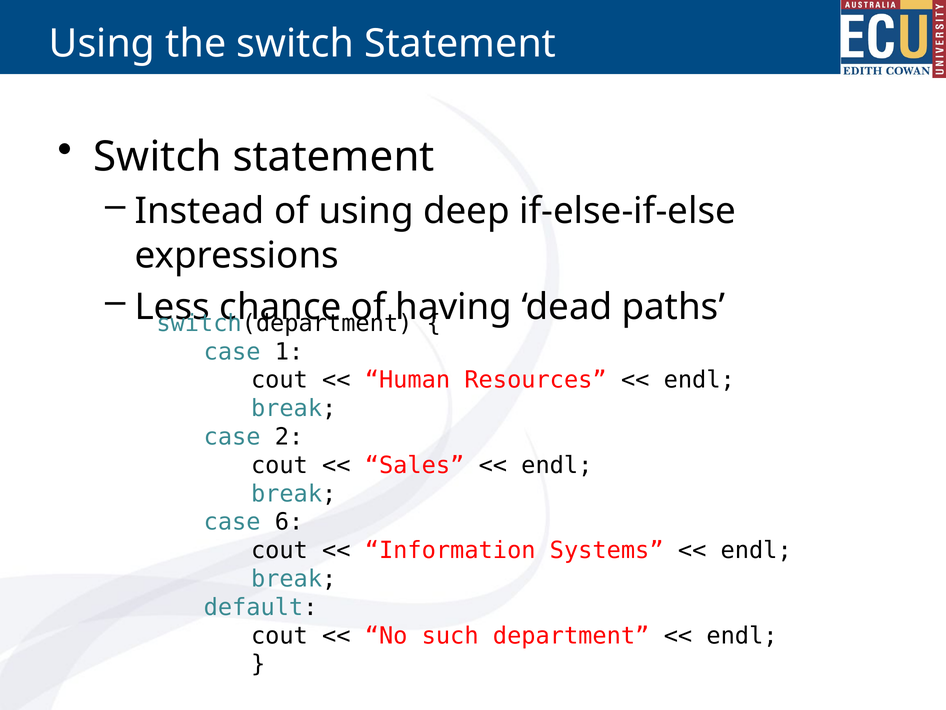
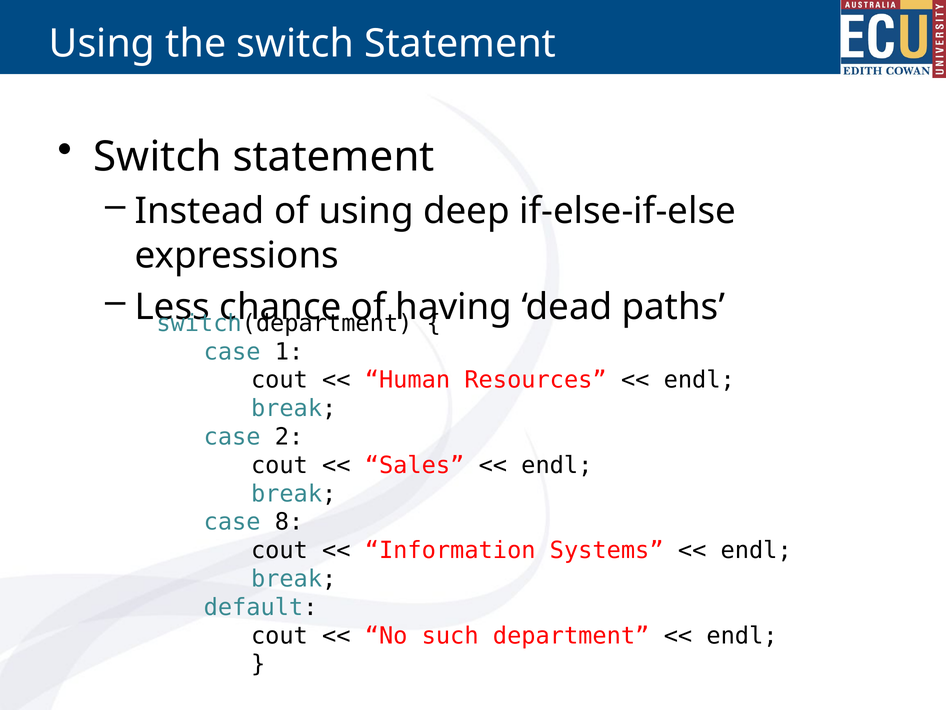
6: 6 -> 8 (289, 522)
